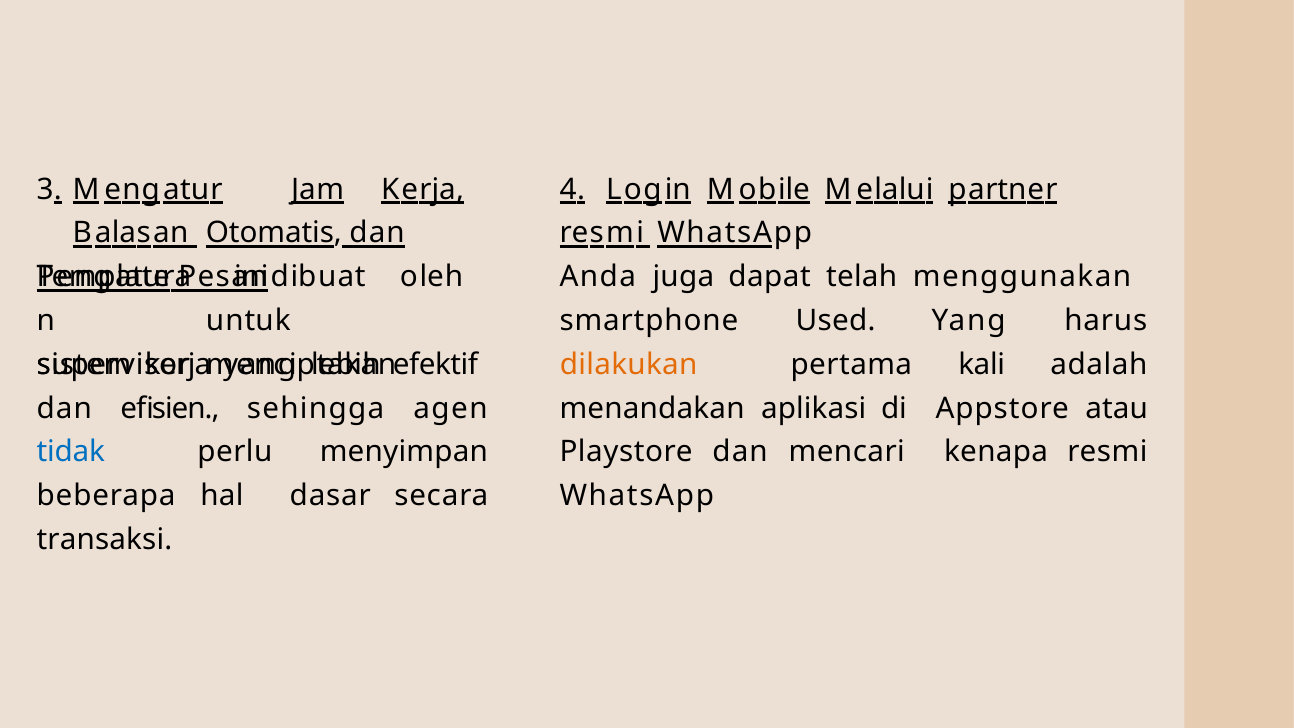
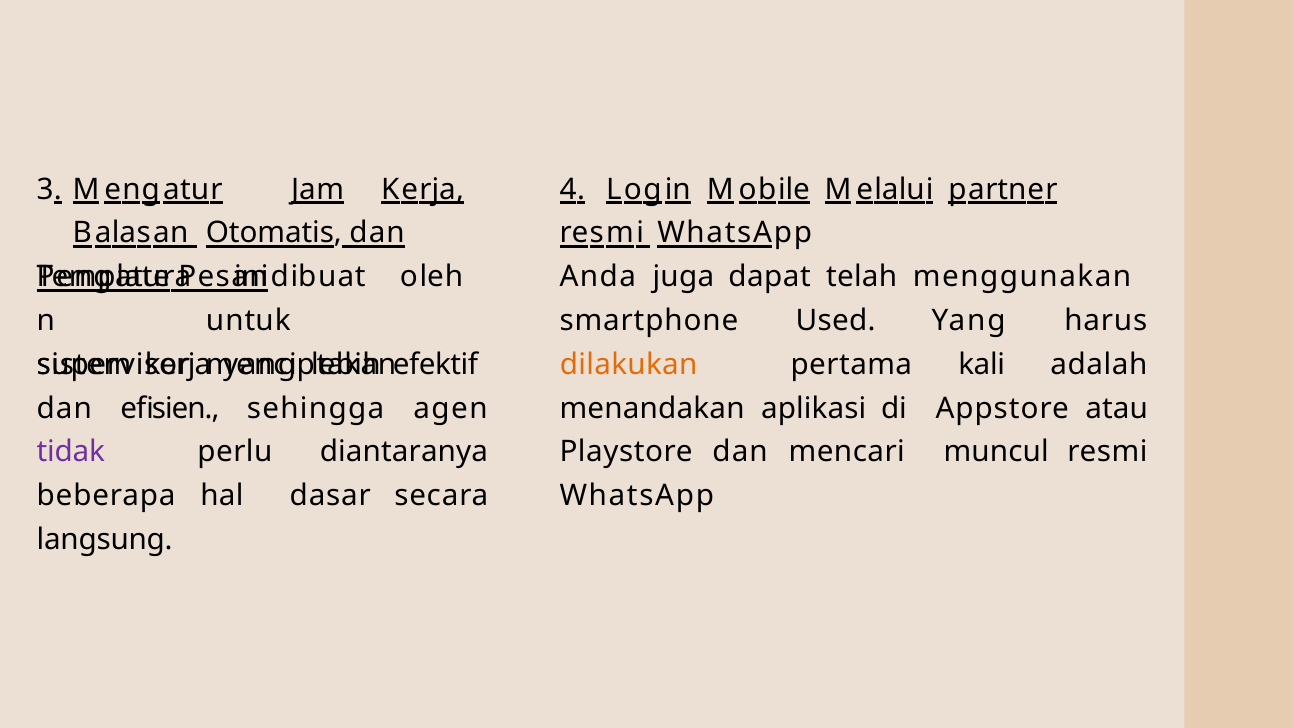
kenapa: kenapa -> muncul (996, 452)
tidak colour: blue -> purple (71, 452)
menyimpan: menyimpan -> diantaranya (404, 452)
transaksi: transaksi -> langsung (105, 540)
